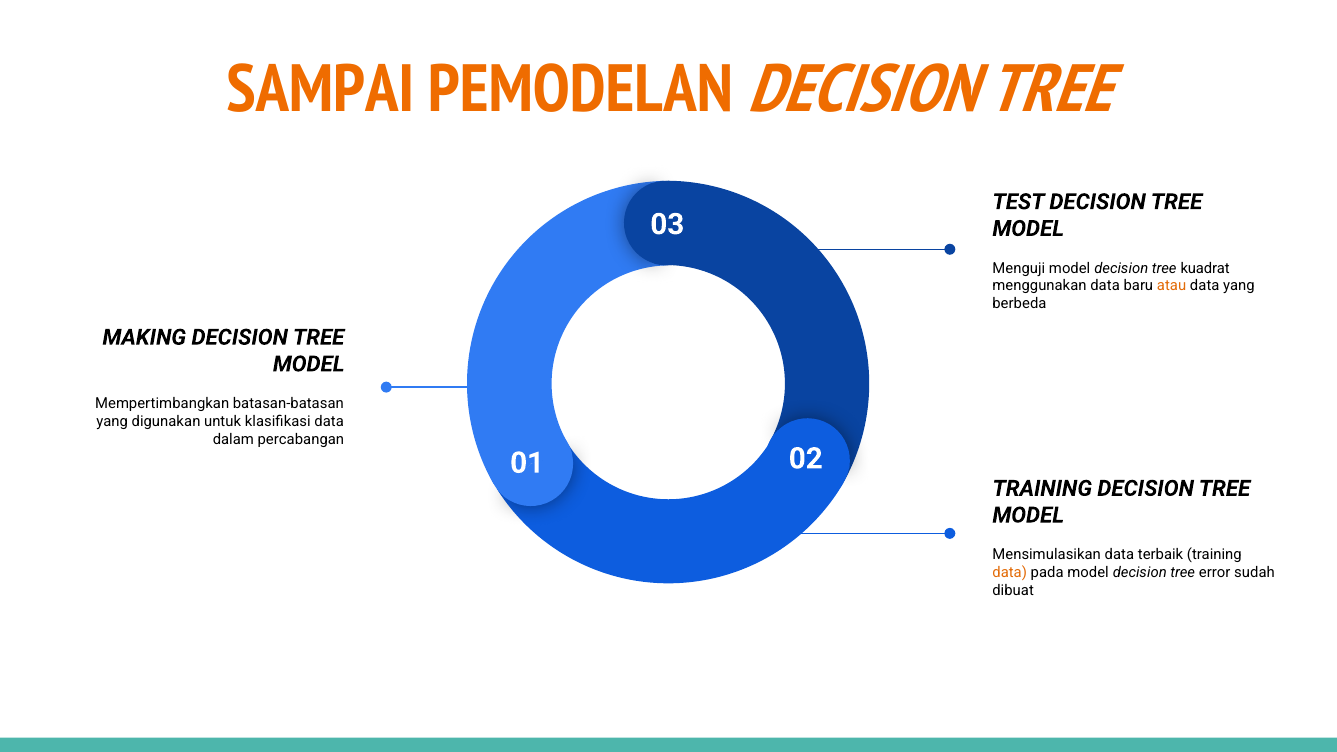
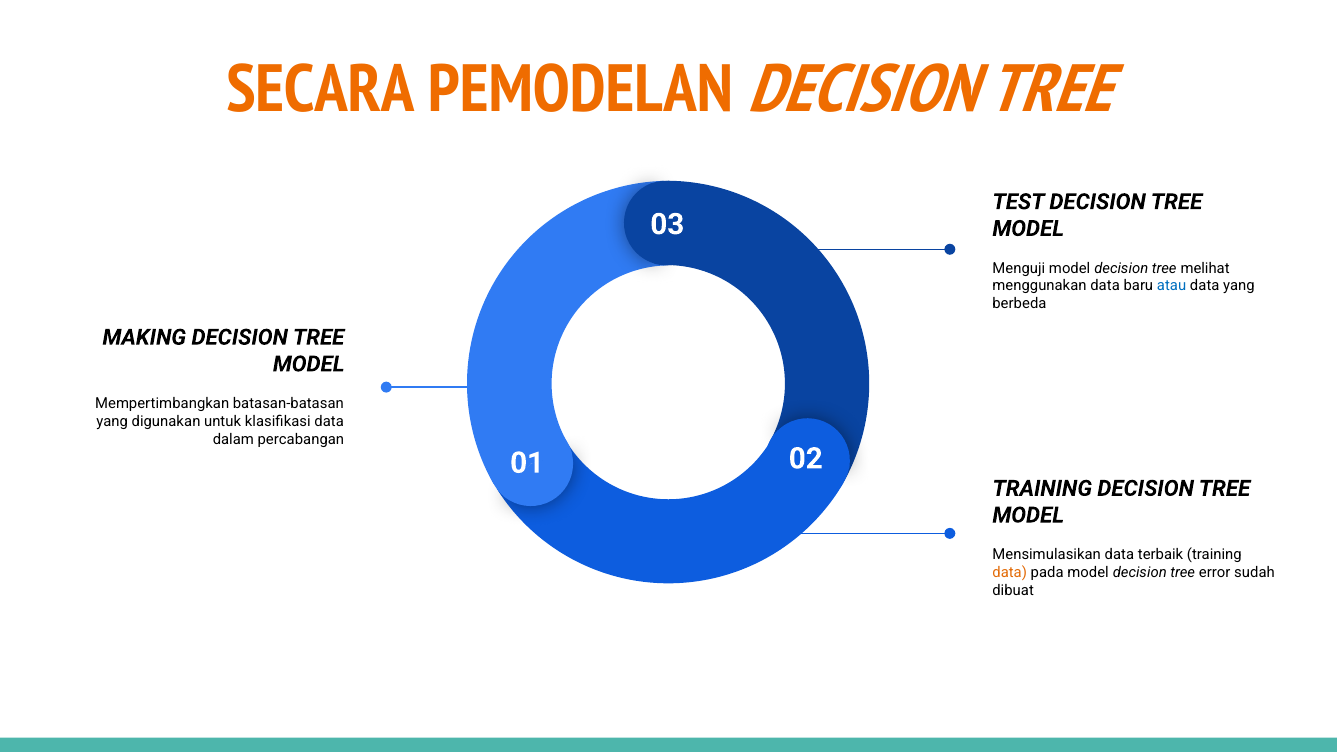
SAMPAI: SAMPAI -> SECARA (320, 90)
kuadrat: kuadrat -> melihat (1205, 268)
atau colour: orange -> blue (1172, 286)
